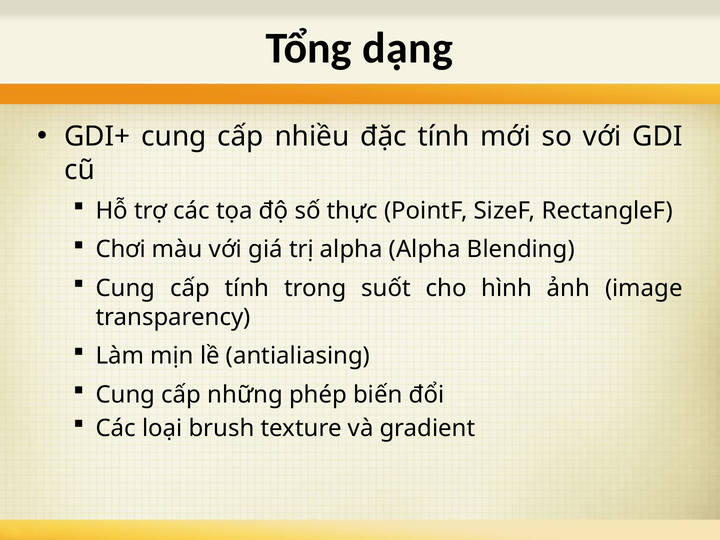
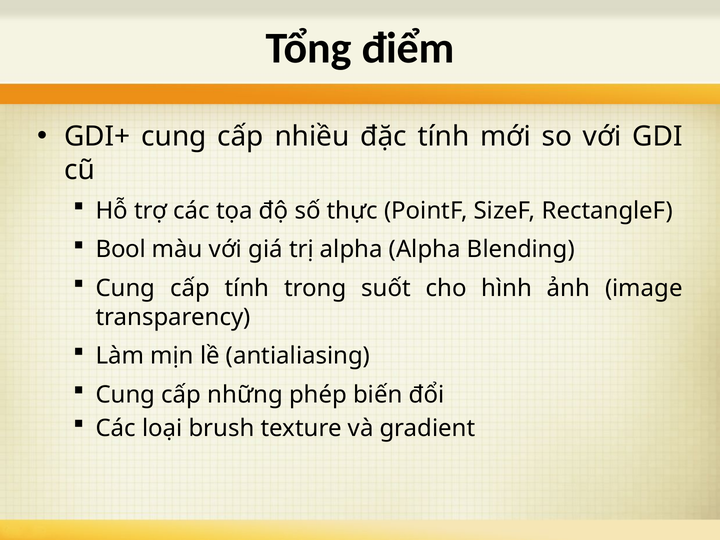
dạng: dạng -> điểm (408, 48)
Chơi: Chơi -> Bool (121, 250)
